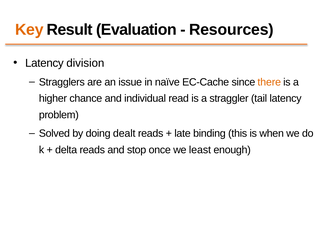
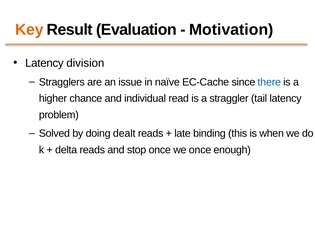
Resources: Resources -> Motivation (231, 30)
there colour: orange -> blue (269, 82)
we least: least -> once (200, 149)
